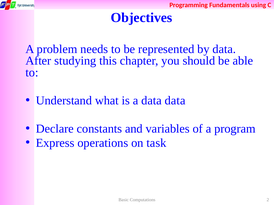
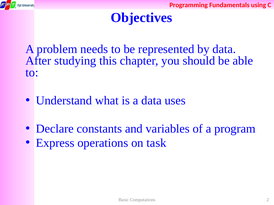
data data: data -> uses (175, 101)
